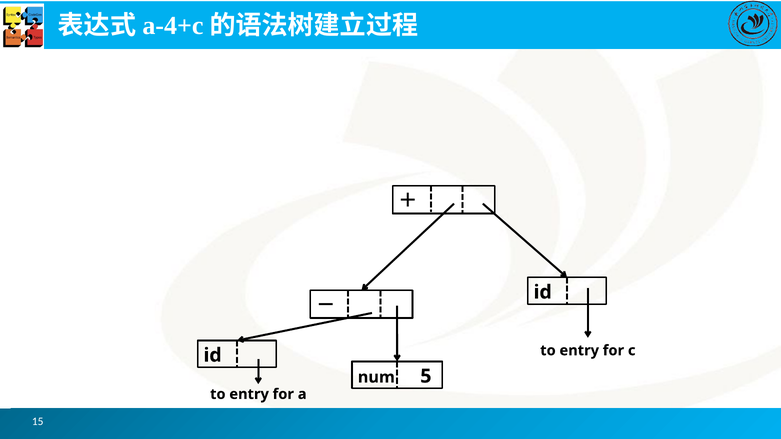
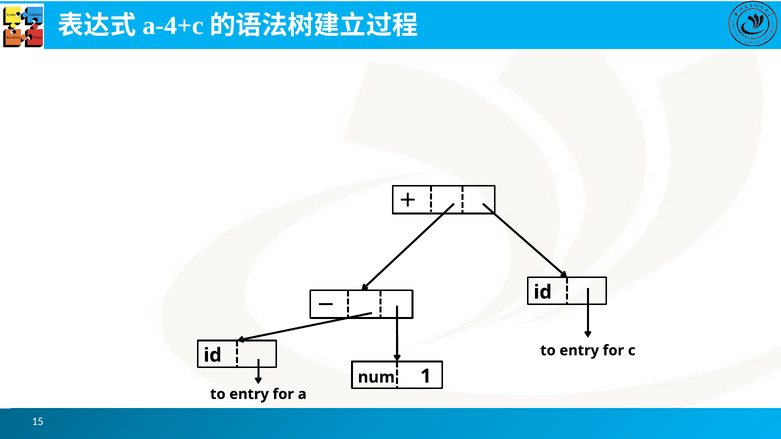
5: 5 -> 1 (426, 376)
